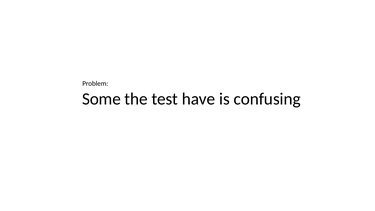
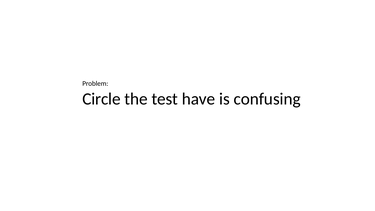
Some: Some -> Circle (101, 99)
